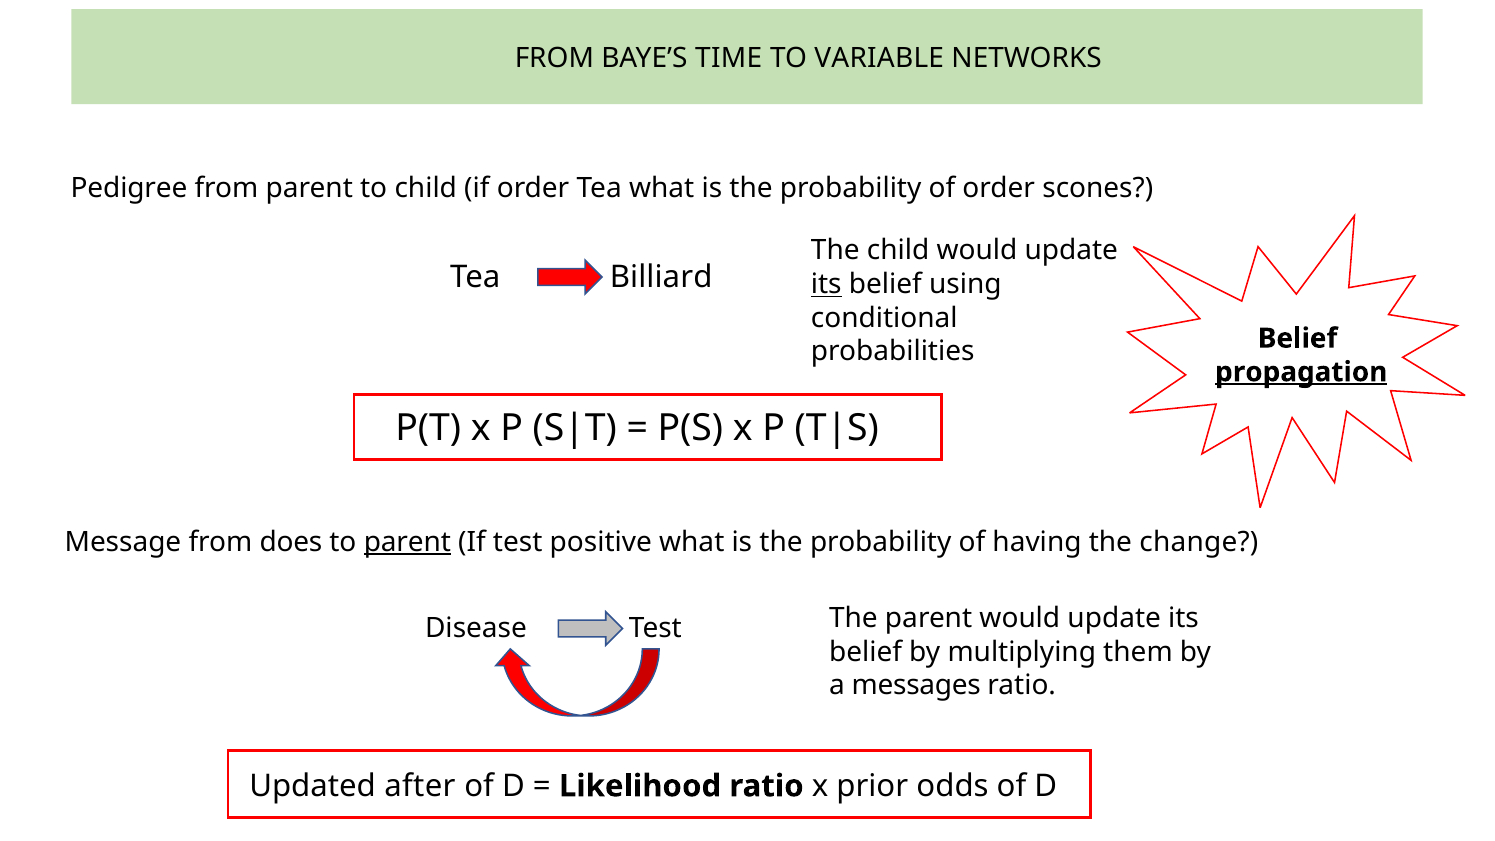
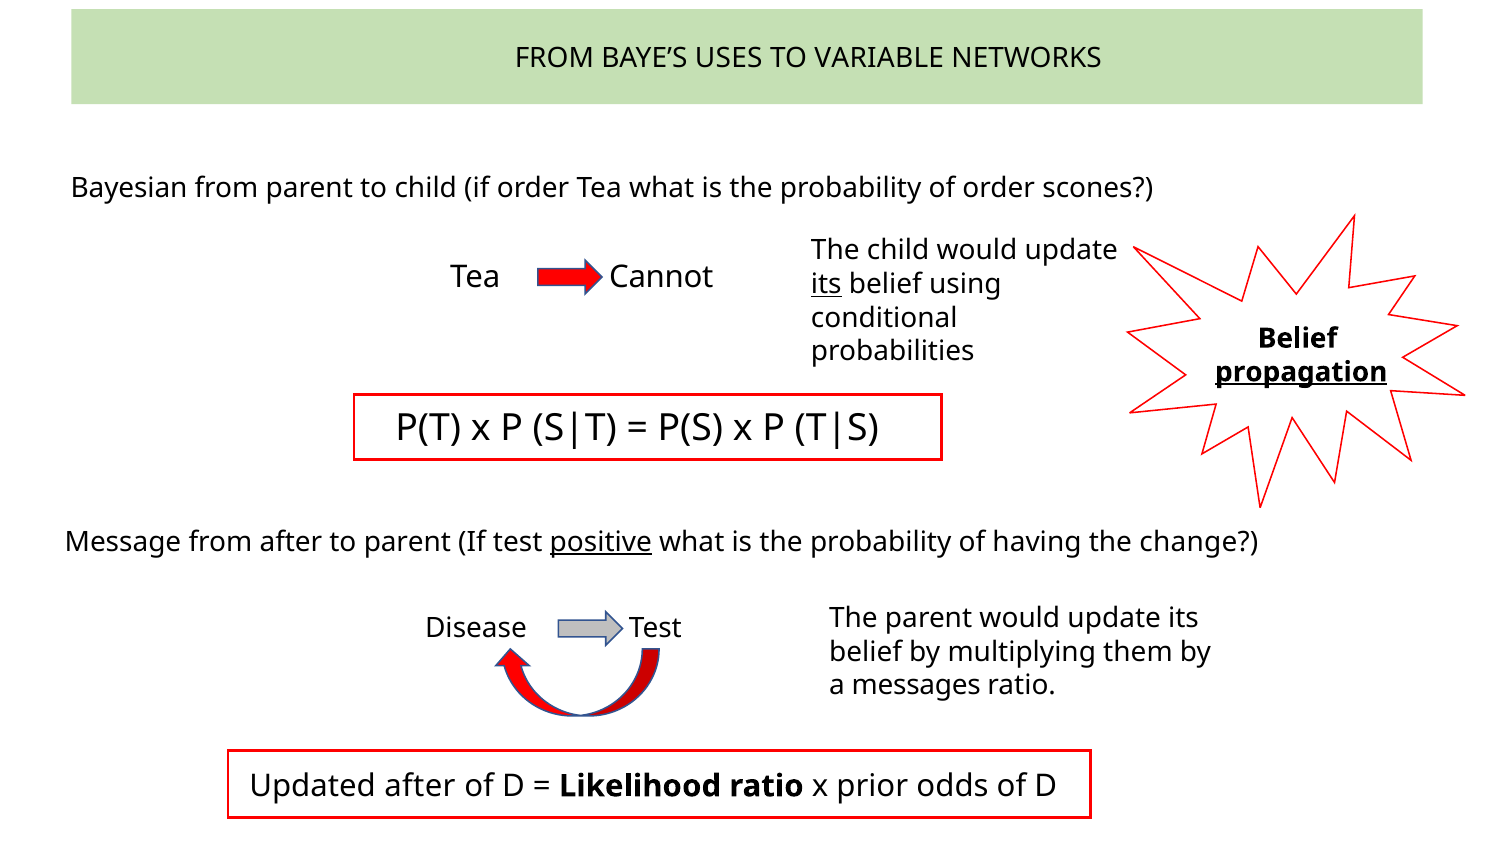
TIME: TIME -> USES (729, 58)
Pedigree: Pedigree -> Bayesian (129, 188)
Billiard: Billiard -> Cannot (661, 277)
from does: does -> after (291, 542)
parent underline: present -> none (407, 542)
positive underline: none -> present (601, 542)
